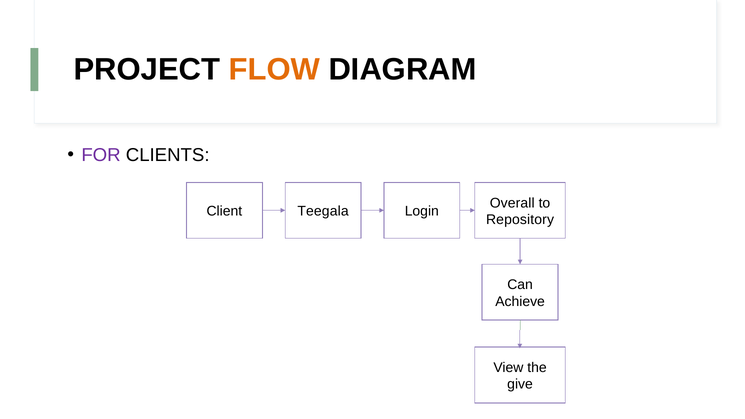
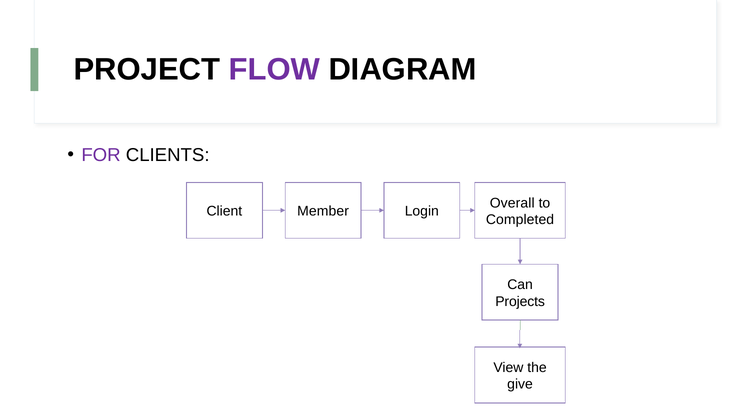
FLOW colour: orange -> purple (274, 69)
Teegala: Teegala -> Member (323, 211)
Repository: Repository -> Completed (520, 220)
Achieve: Achieve -> Projects (520, 302)
